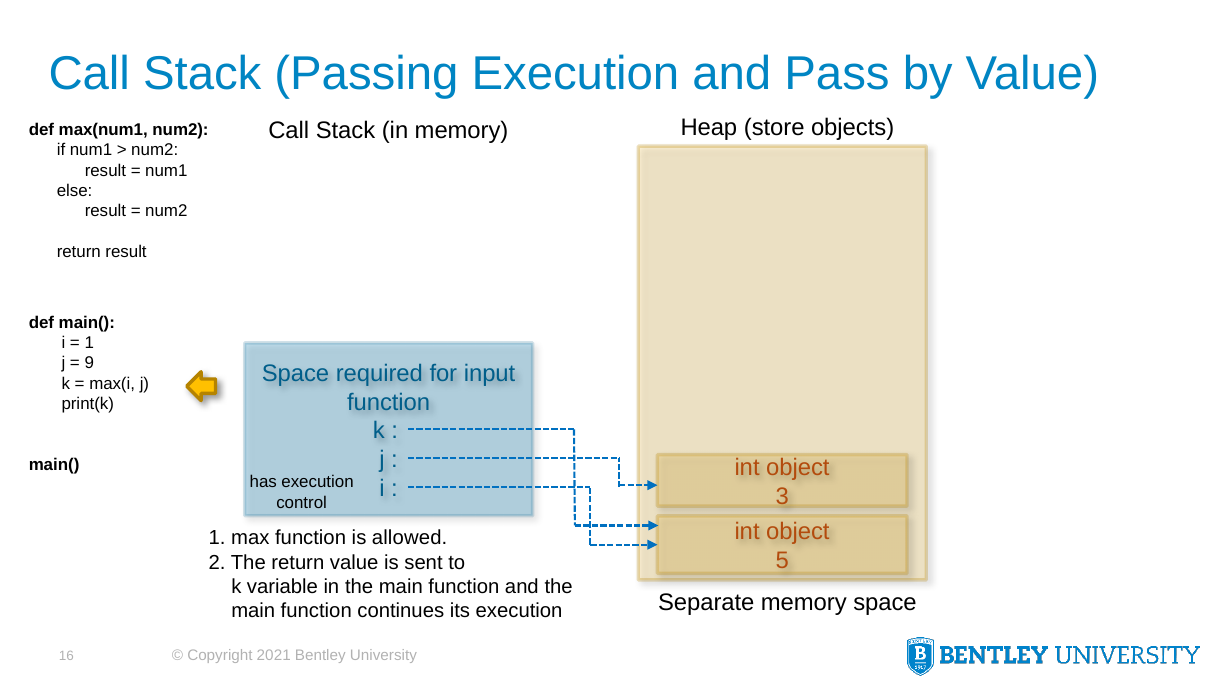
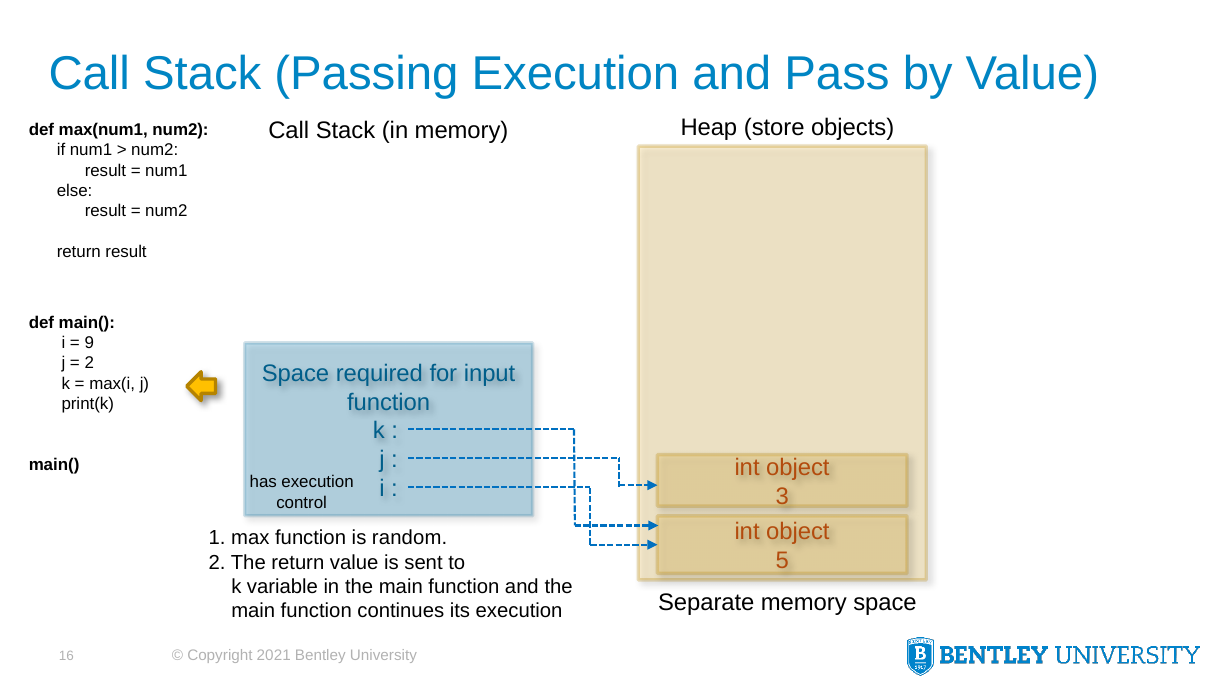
1: 1 -> 9 (89, 343)
9: 9 -> 2 (89, 363)
allowed: allowed -> random (410, 538)
